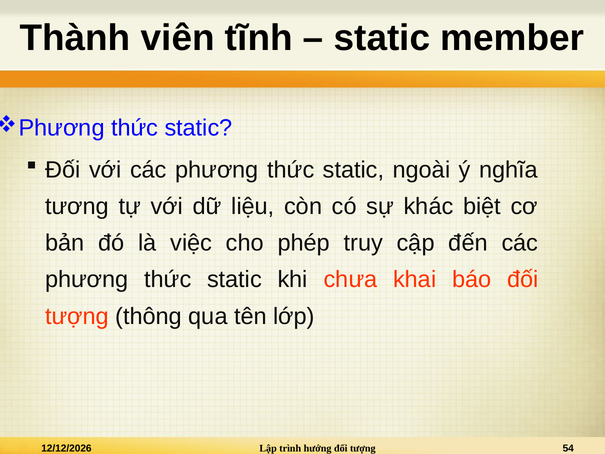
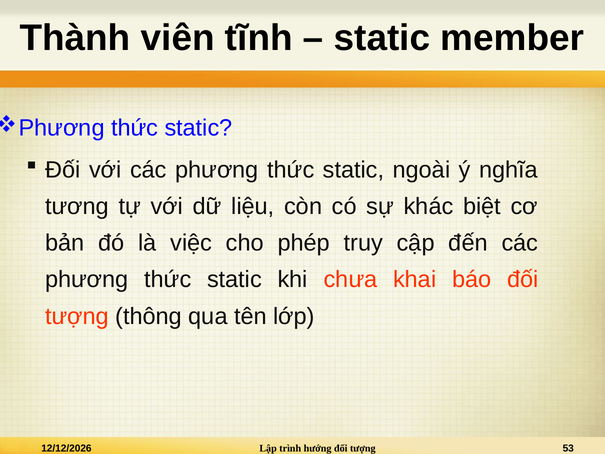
54: 54 -> 53 (568, 448)
